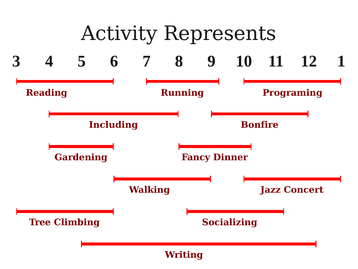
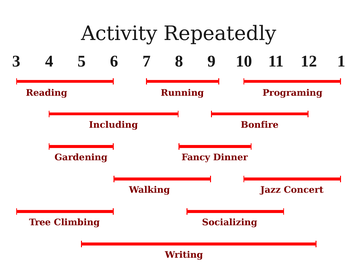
Represents: Represents -> Repeatedly (220, 34)
